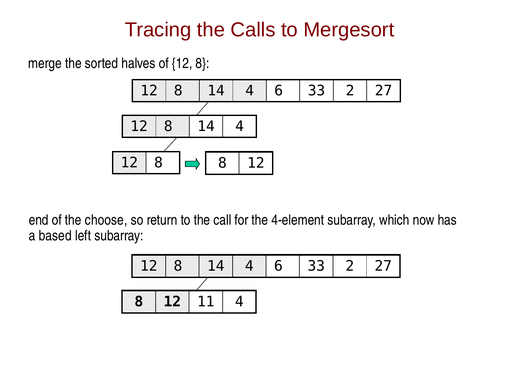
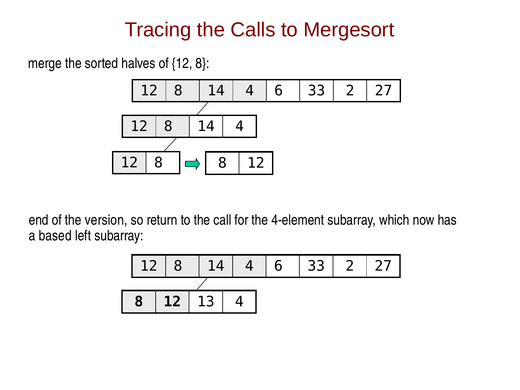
choose: choose -> version (106, 220)
11: 11 -> 13 (206, 302)
